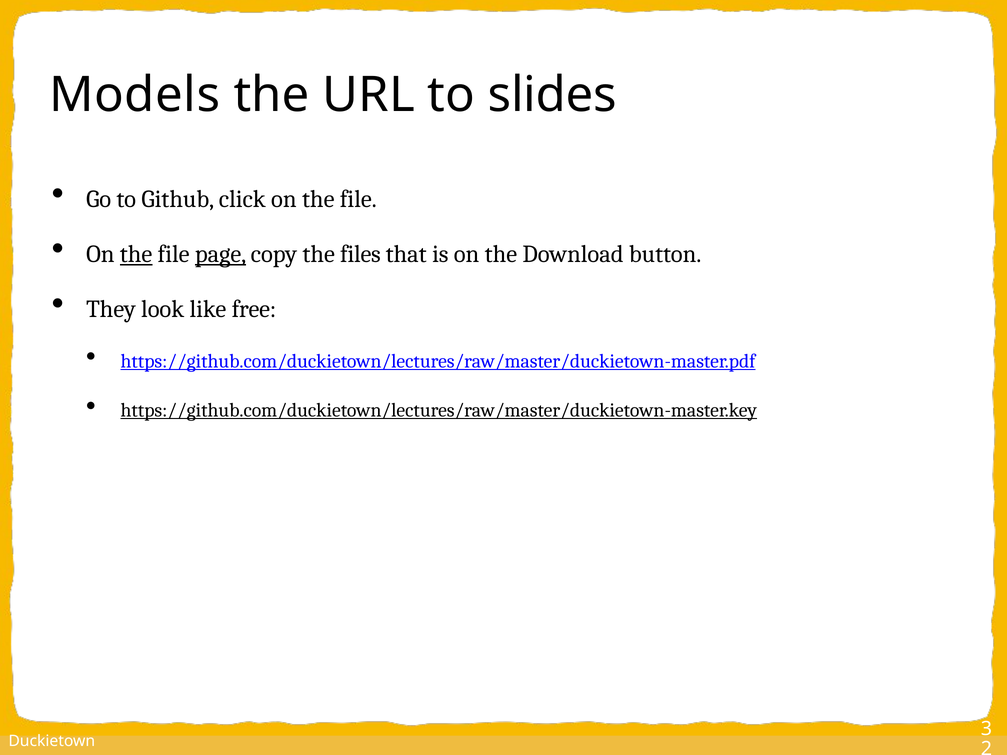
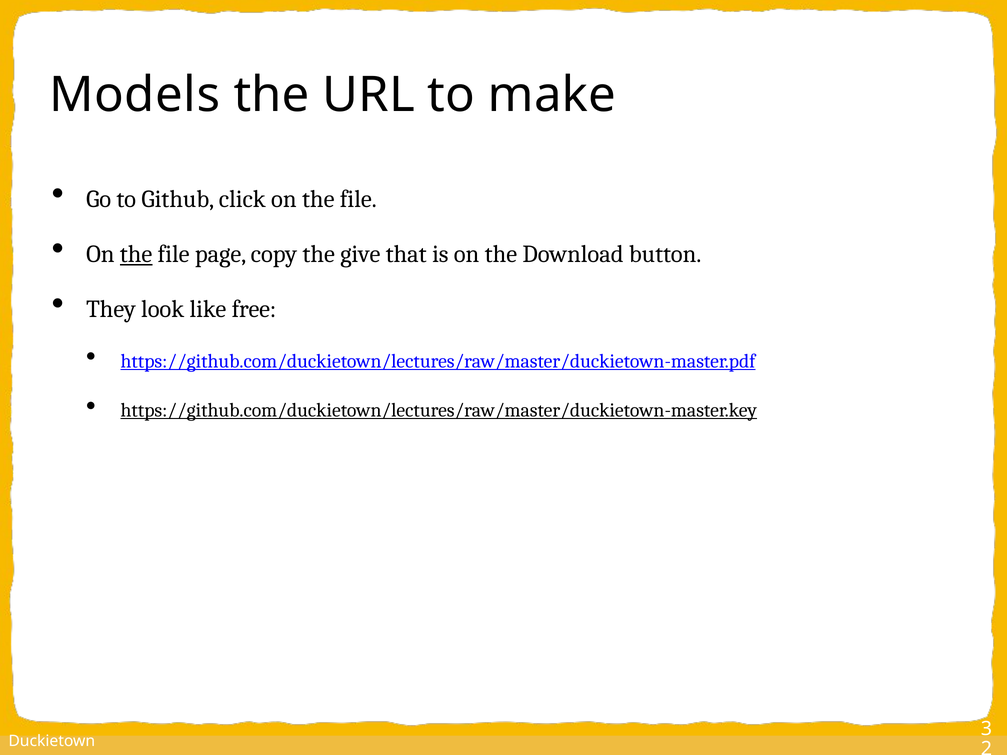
slides: slides -> make (552, 95)
page underline: present -> none (221, 254)
files: files -> give (360, 254)
